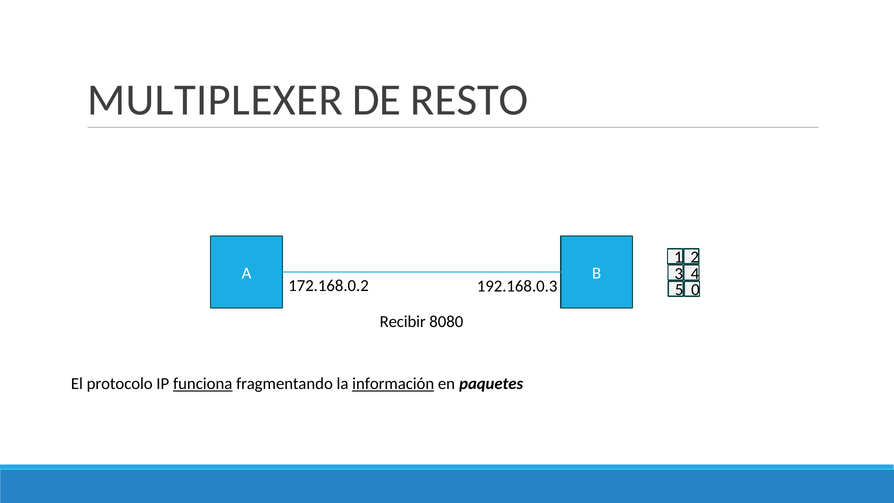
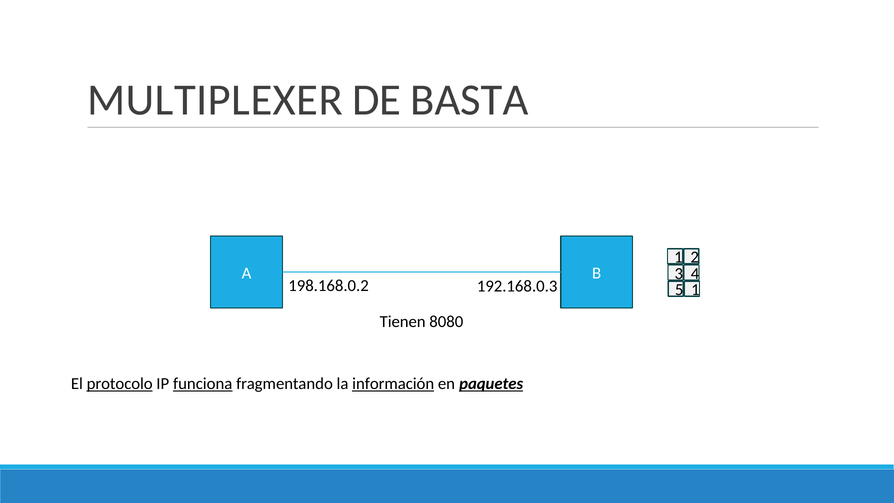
RESTO: RESTO -> BASTA (469, 100)
172.168.0.2: 172.168.0.2 -> 198.168.0.2 (329, 286)
5 0: 0 -> 1 (695, 290)
Recibir: Recibir -> Tienen (403, 322)
protocolo underline: none -> present (120, 384)
paquetes underline: none -> present (491, 384)
